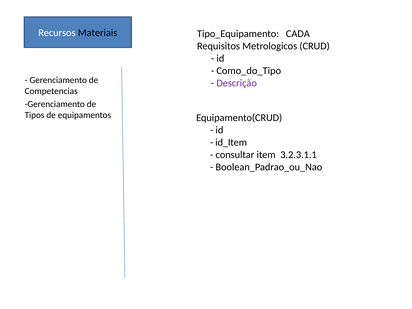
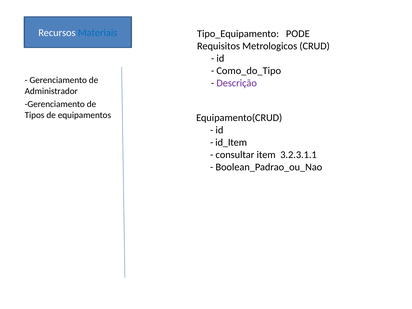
Materiais colour: black -> blue (98, 33)
CADA: CADA -> PODE (298, 34)
Competencias: Competencias -> Administrador (51, 91)
